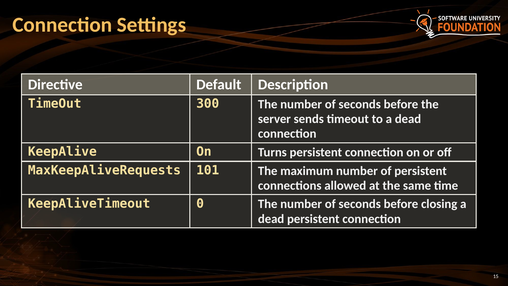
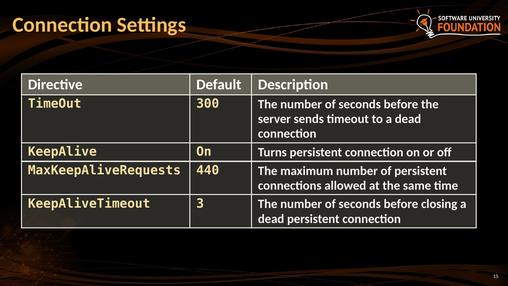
101: 101 -> 440 (208, 170)
0: 0 -> 3 (200, 203)
